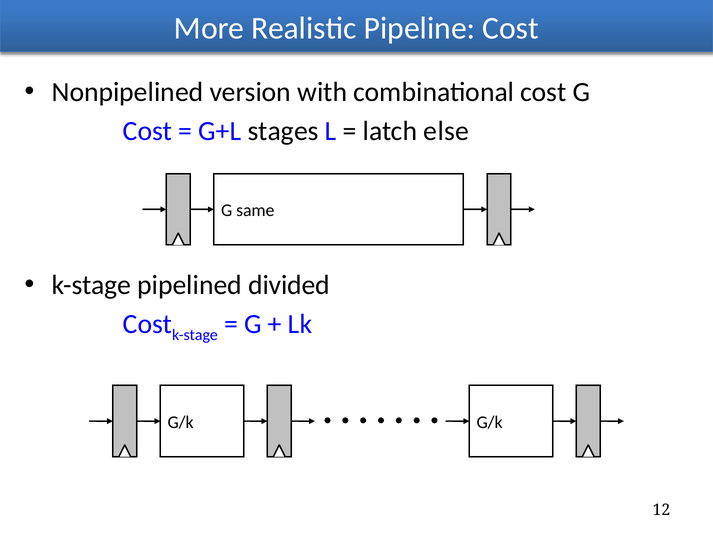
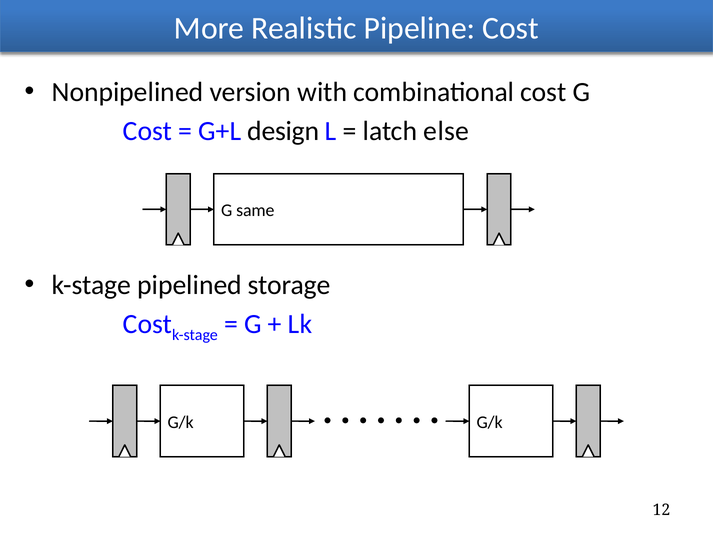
stages: stages -> design (283, 131)
divided: divided -> storage (289, 285)
